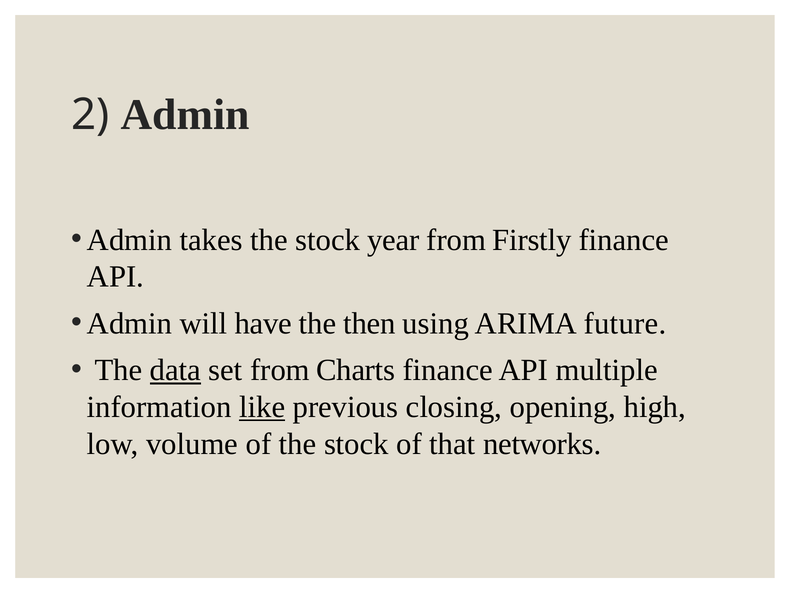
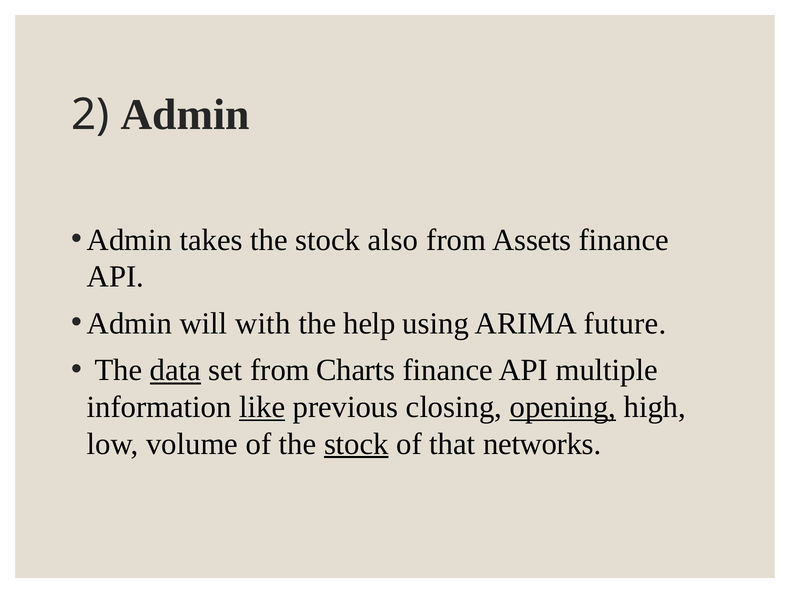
year: year -> also (393, 240)
Firstly: Firstly -> Assets (532, 240)
have: have -> with (263, 323)
then: then -> help (369, 323)
opening underline: none -> present (563, 407)
stock underline: none -> present (356, 444)
